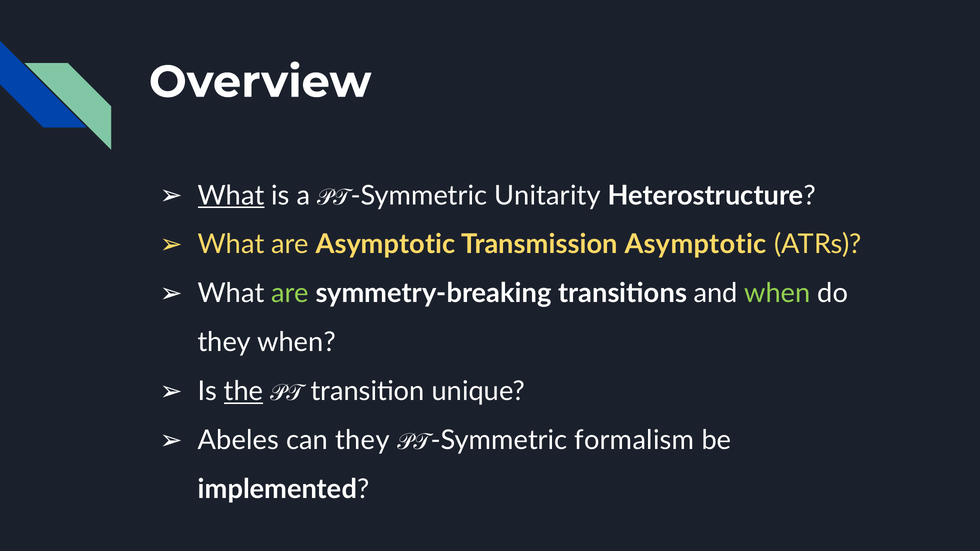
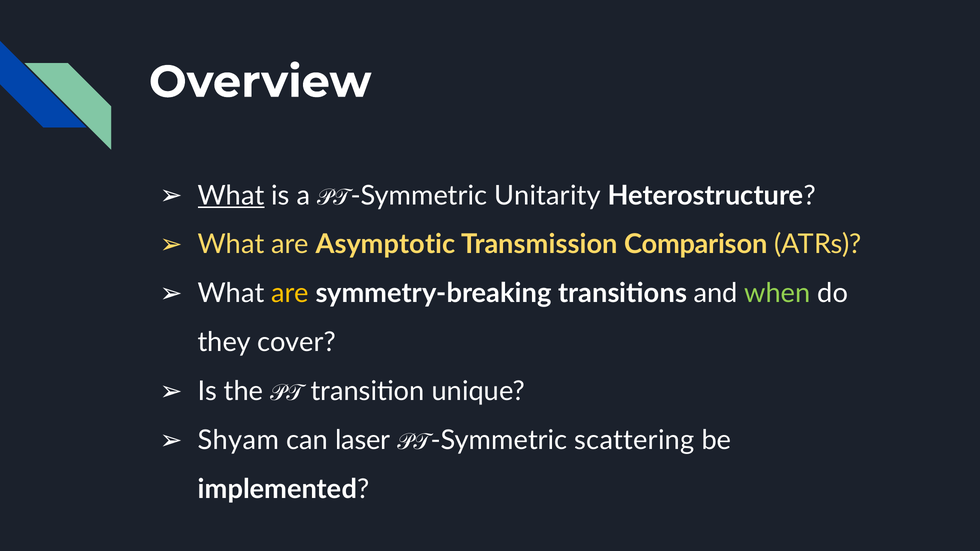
Transmission Asymptotic: Asymptotic -> Comparison (696, 245)
are colour: light green -> yellow (290, 294)
they when: when -> cover (296, 343)
the underline: present -> none (243, 392)
Abeles: Abeles -> Shyam (238, 441)
can they: they -> laser (363, 441)
formalism: formalism -> scattering (634, 441)
